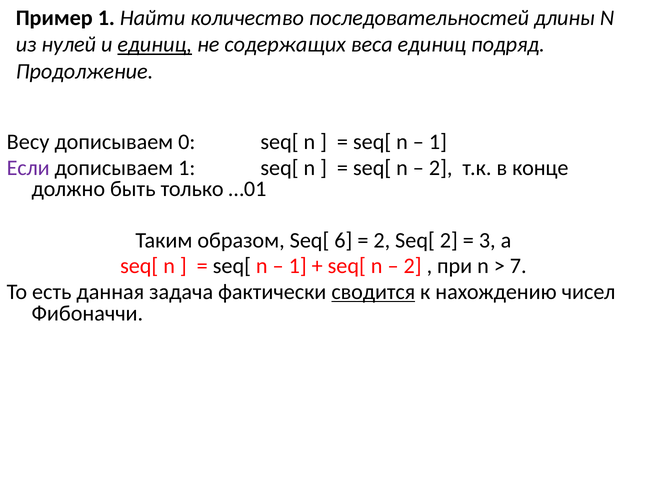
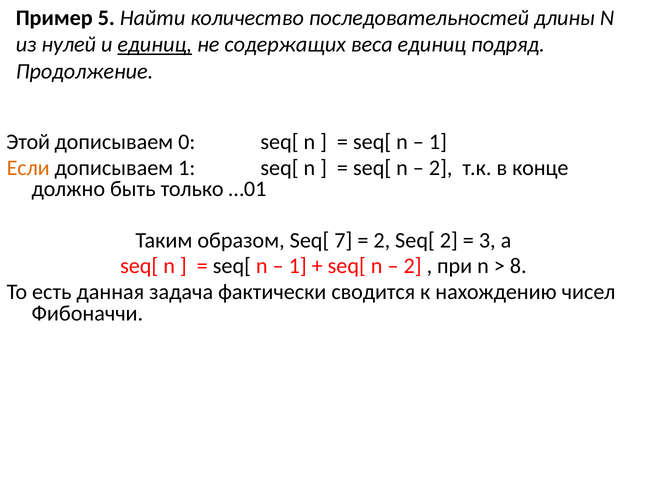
Пример 1: 1 -> 5 (106, 18)
Весу: Весу -> Этой (28, 142)
Если colour: purple -> orange (28, 168)
6: 6 -> 7 (343, 240)
7: 7 -> 8 (518, 266)
сводится underline: present -> none (373, 292)
